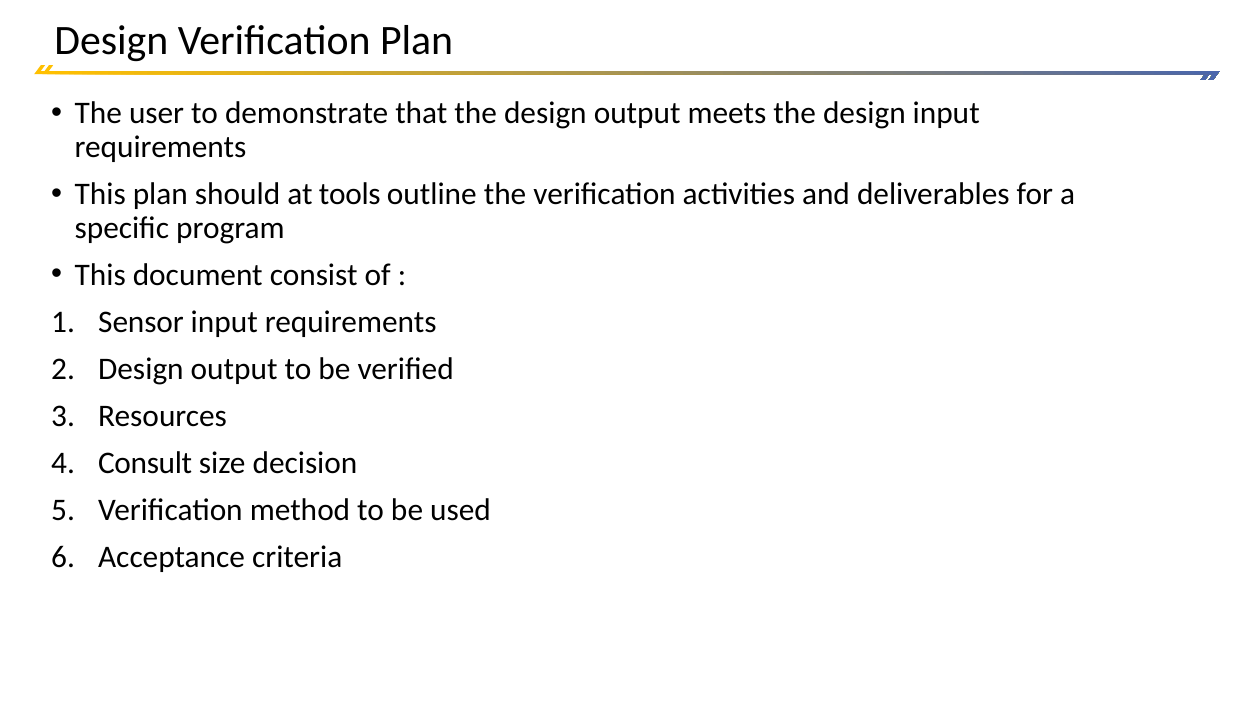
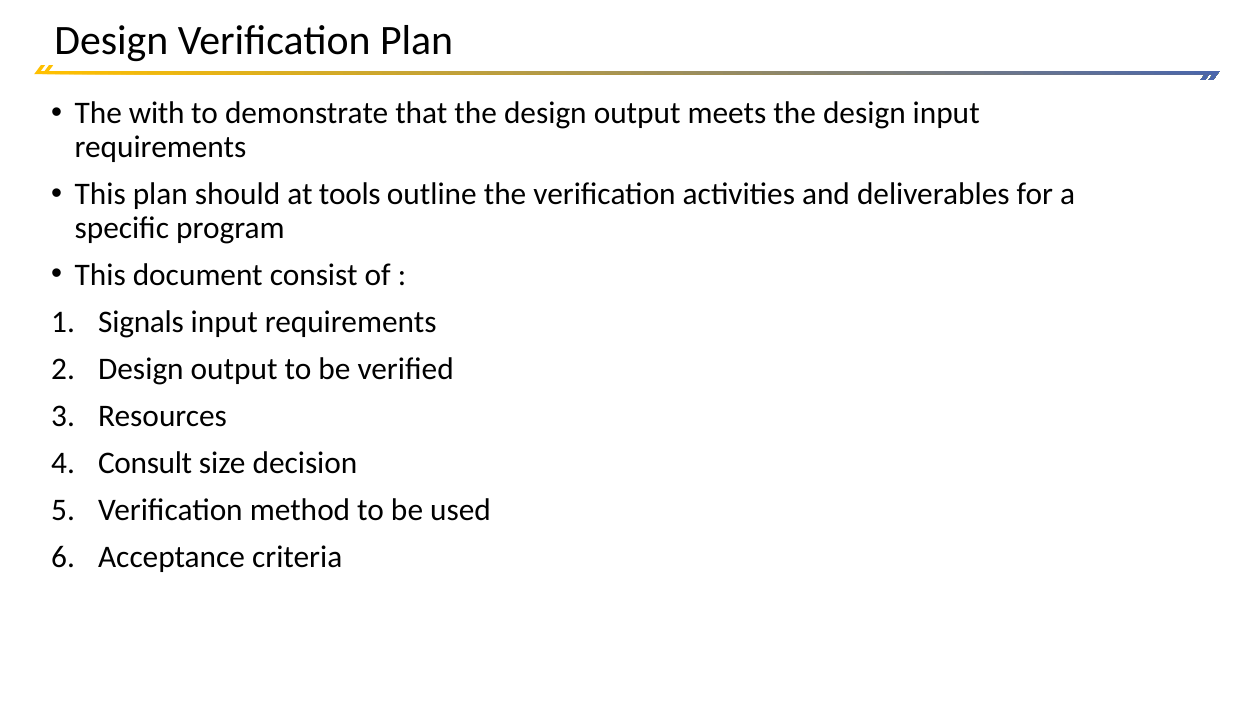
user: user -> with (157, 113)
Sensor: Sensor -> Signals (141, 321)
